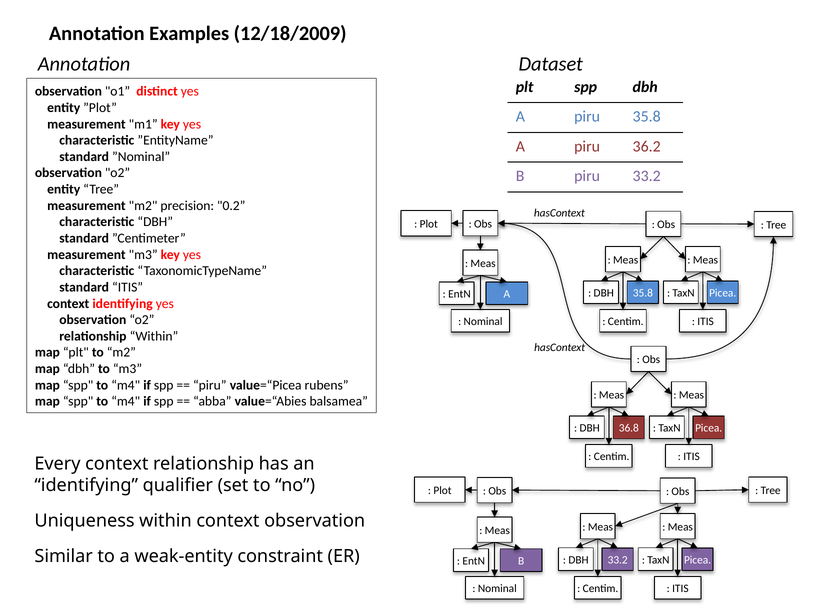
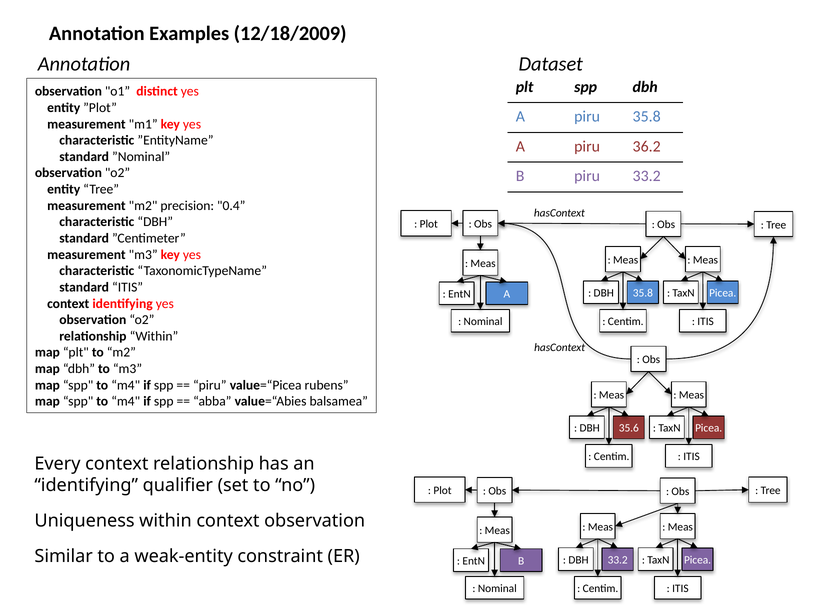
0.2: 0.2 -> 0.4 (231, 206)
36.8: 36.8 -> 35.6 (629, 428)
